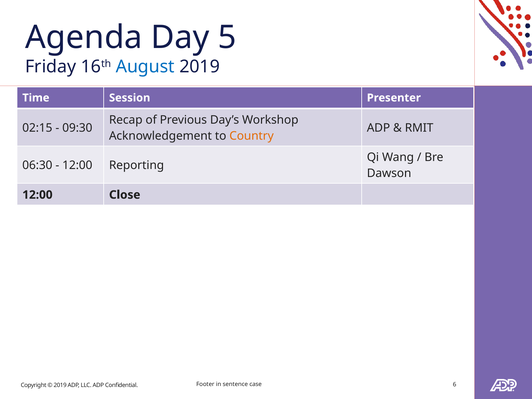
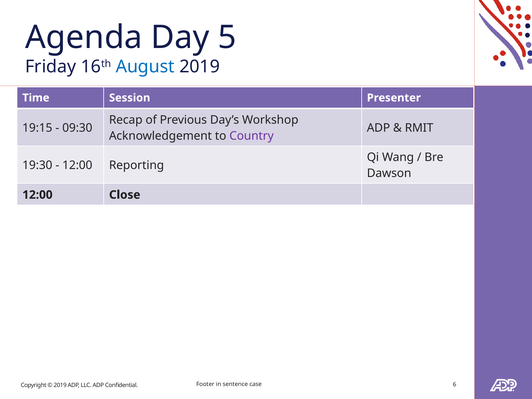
02:15: 02:15 -> 19:15 (37, 128)
Country colour: orange -> purple (252, 136)
06:30: 06:30 -> 19:30 (37, 165)
